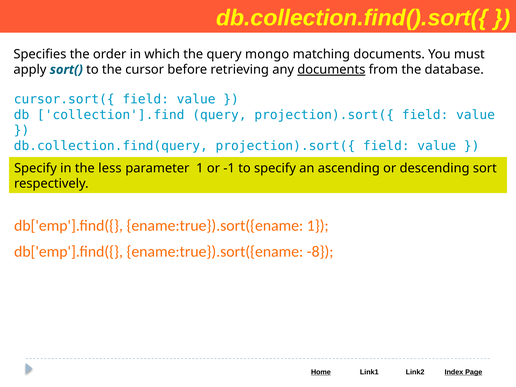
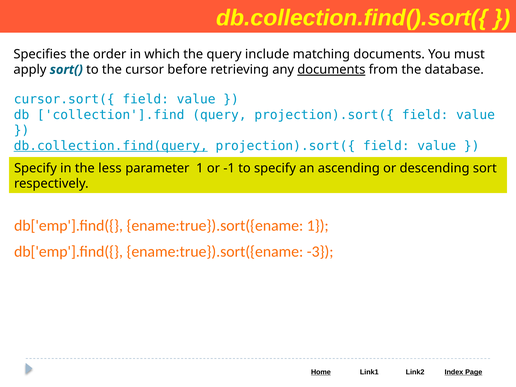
mongo: mongo -> include (267, 54)
db.collection.find(query underline: none -> present (111, 146)
-8: -8 -> -3 (320, 252)
